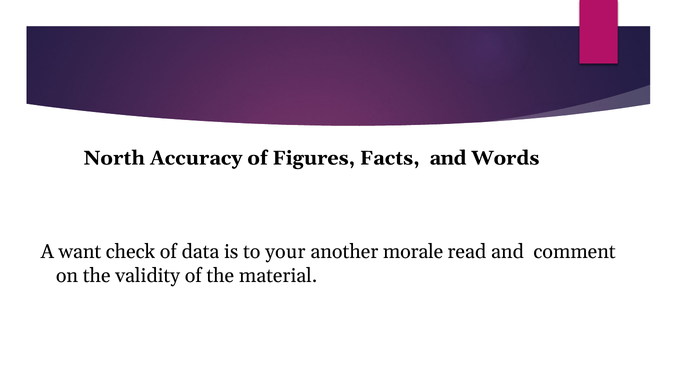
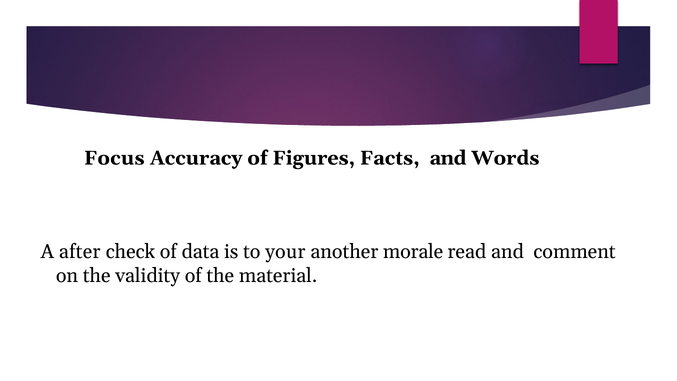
North: North -> Focus (114, 158)
want: want -> after (80, 252)
